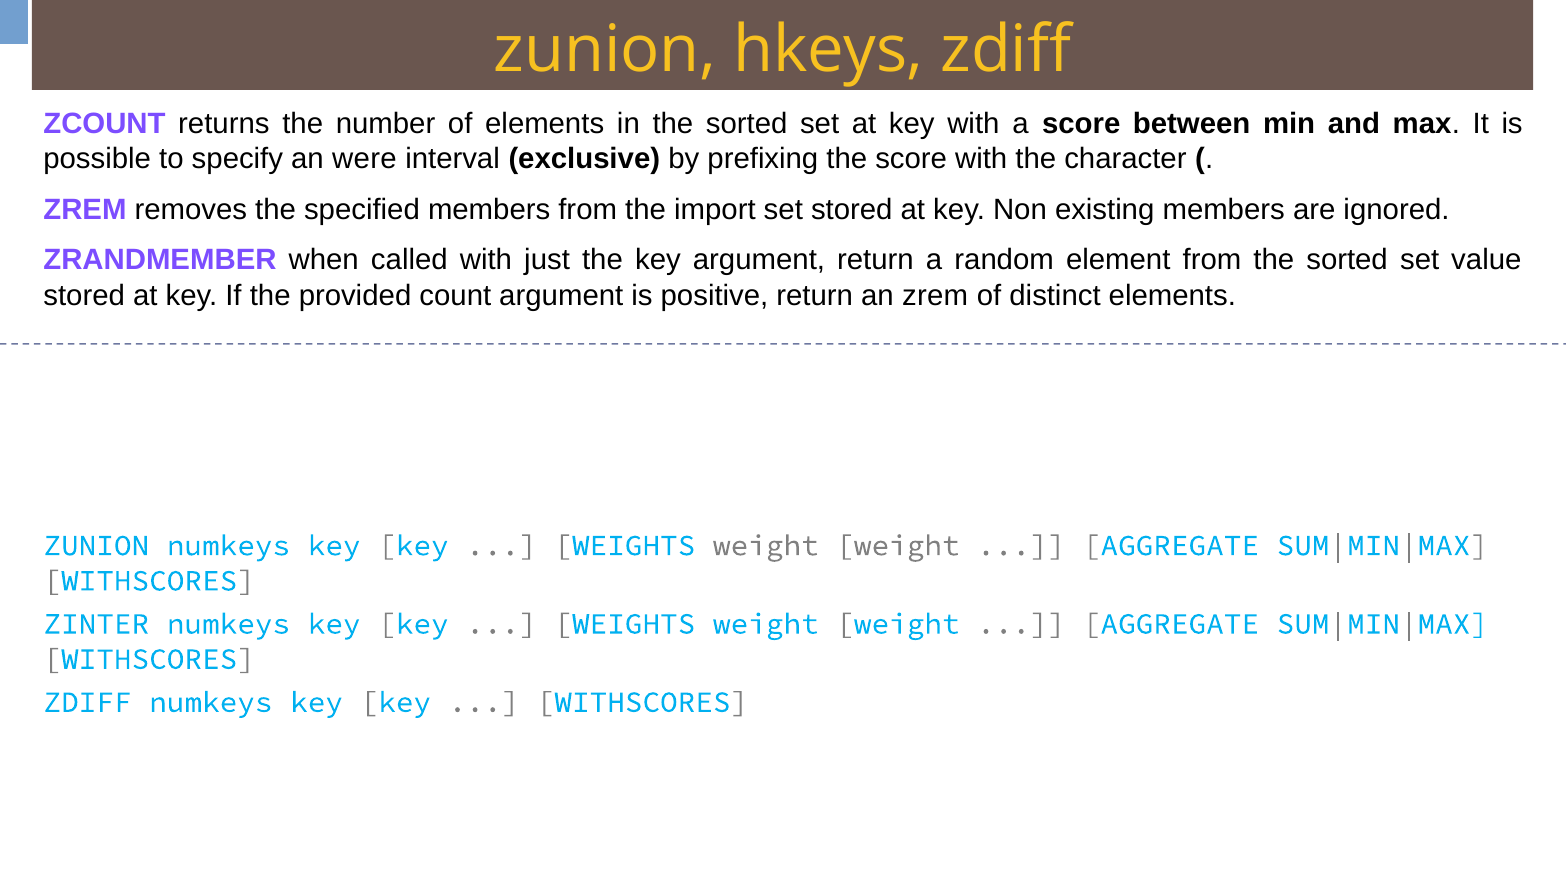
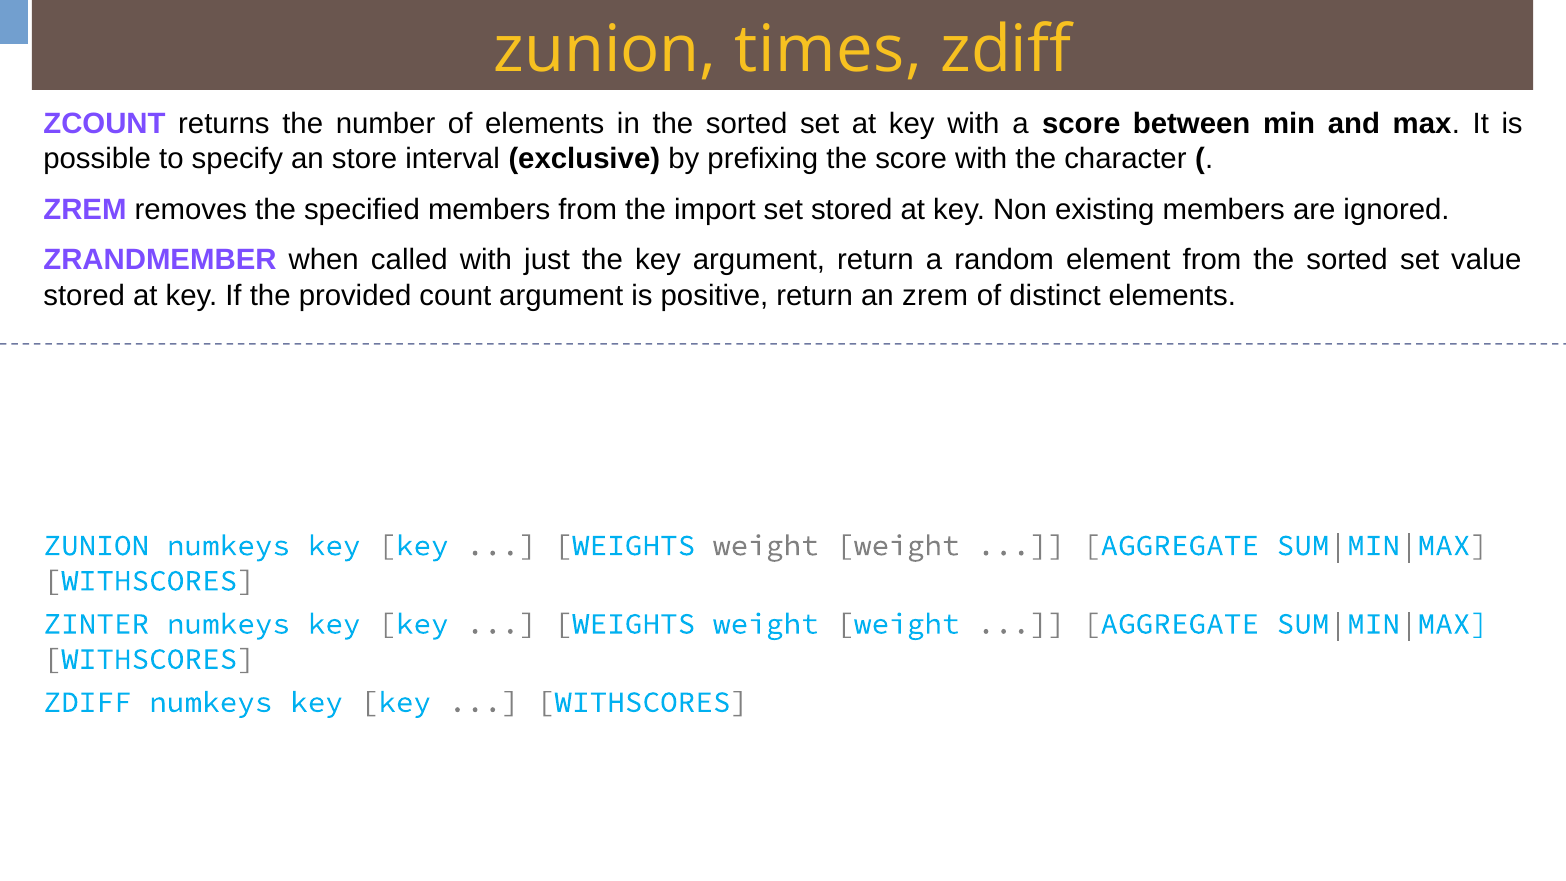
hkeys: hkeys -> times (828, 49)
were: were -> store (365, 159)
